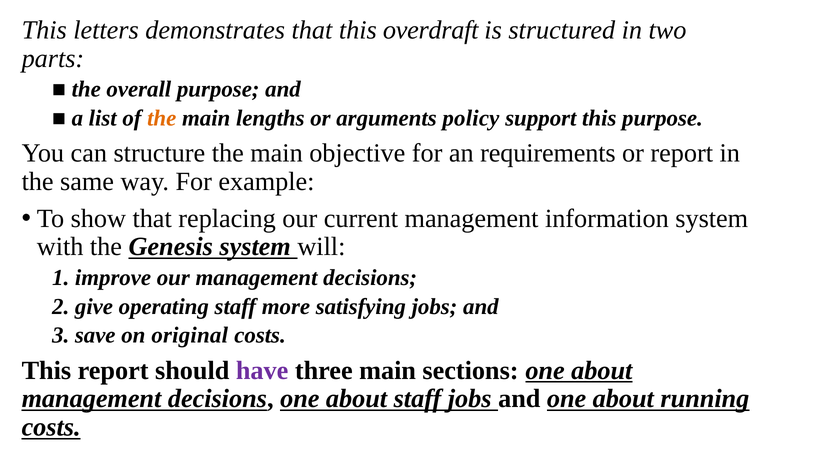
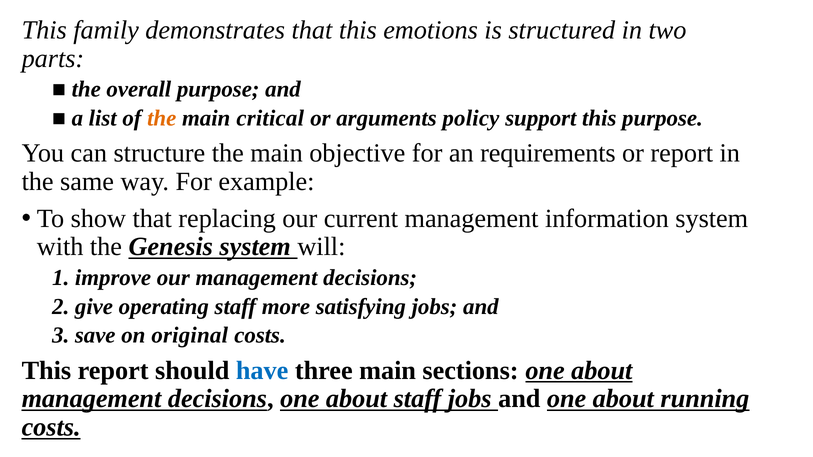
letters: letters -> family (106, 30)
overdraft: overdraft -> emotions (431, 30)
lengths: lengths -> critical (270, 118)
have colour: purple -> blue (262, 371)
